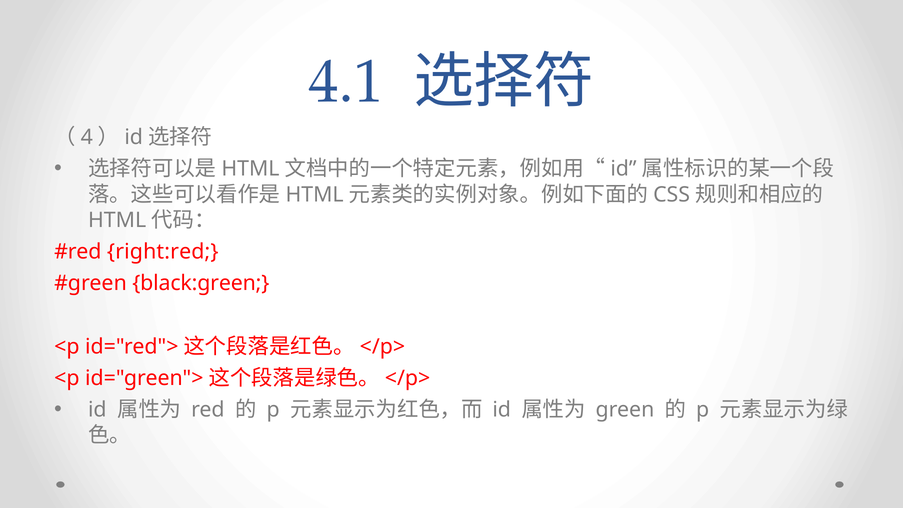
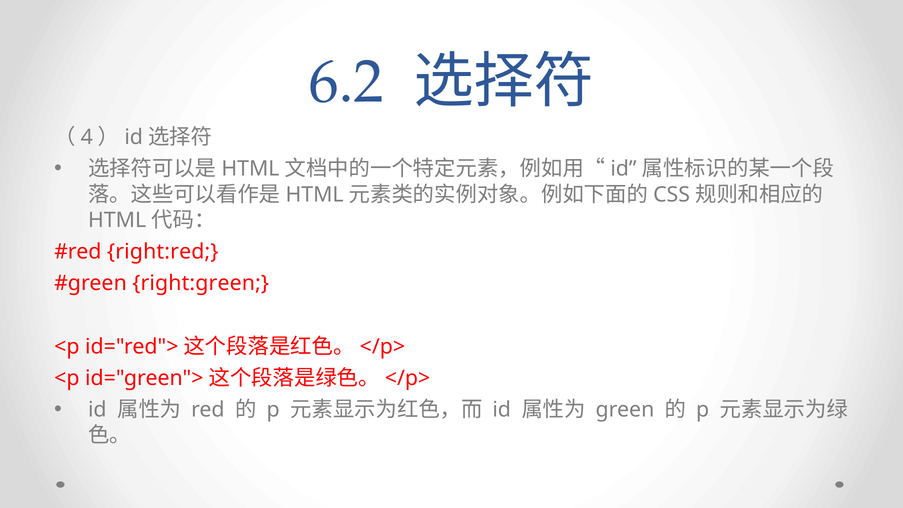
4.1: 4.1 -> 6.2 (346, 82)
black:green: black:green -> right:green (201, 283)
